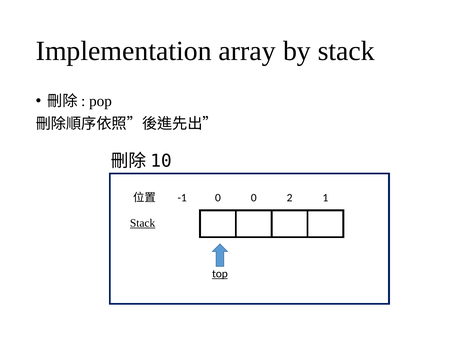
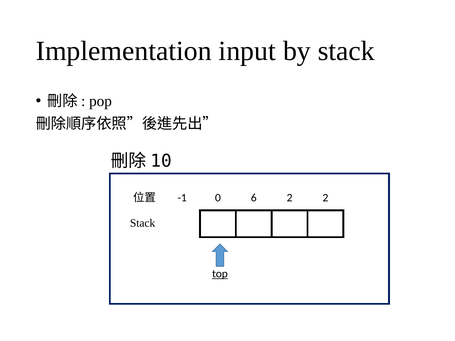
array: array -> input (247, 51)
0 0: 0 -> 6 (254, 198)
2 1: 1 -> 2 (325, 198)
Stack underline: present -> none (143, 223)
